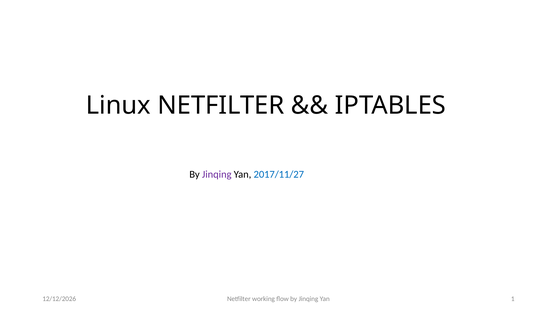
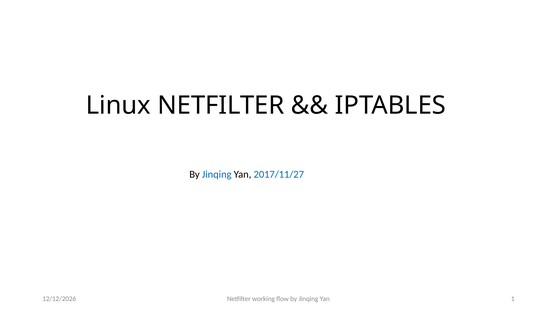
Jinqing colour: purple -> blue (217, 174)
